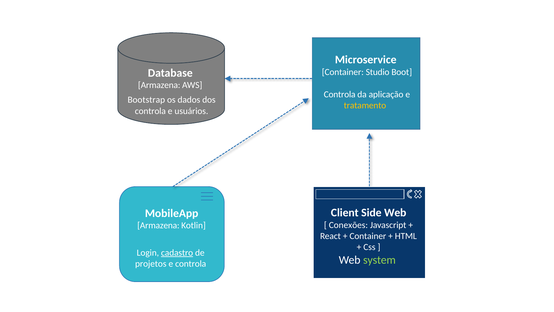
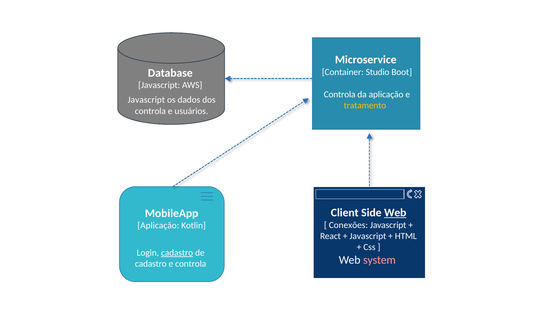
Armazena: Armazena -> Javascript (159, 85)
Bootstrap: Bootstrap -> Javascript (146, 100)
Web underline: none -> present (395, 212)
Armazena: Armazena -> Aplicação (158, 225)
Container: Container -> Javascript (368, 236)
system colour: light green -> pink (379, 260)
projetos: projetos -> cadastro (151, 263)
